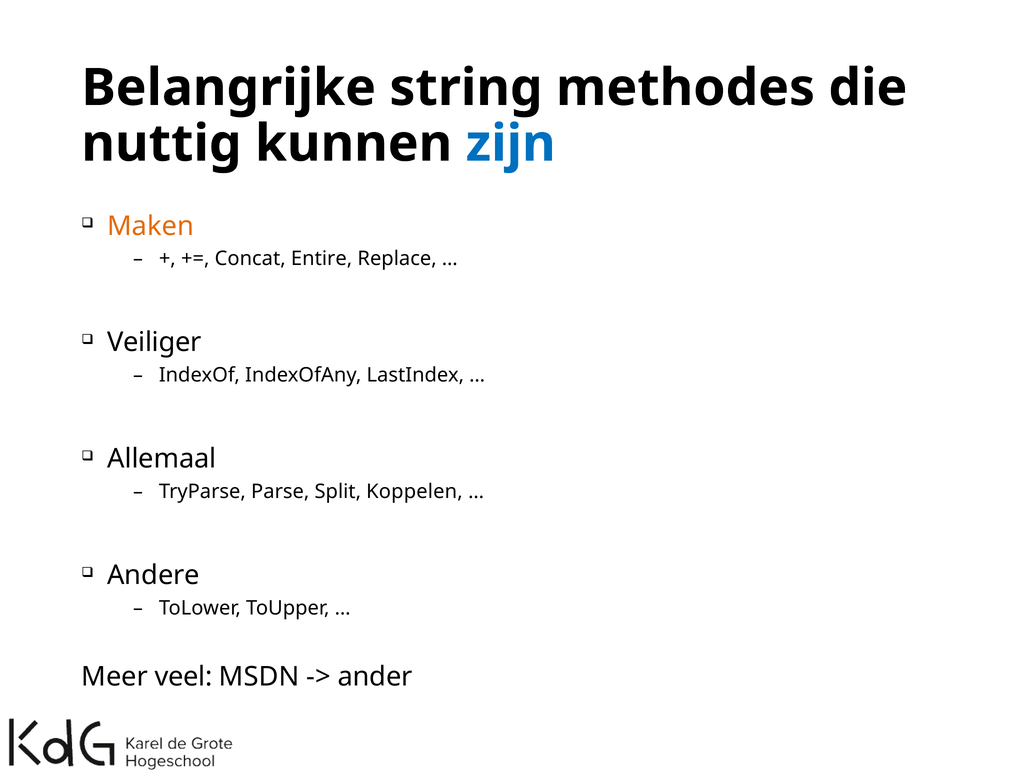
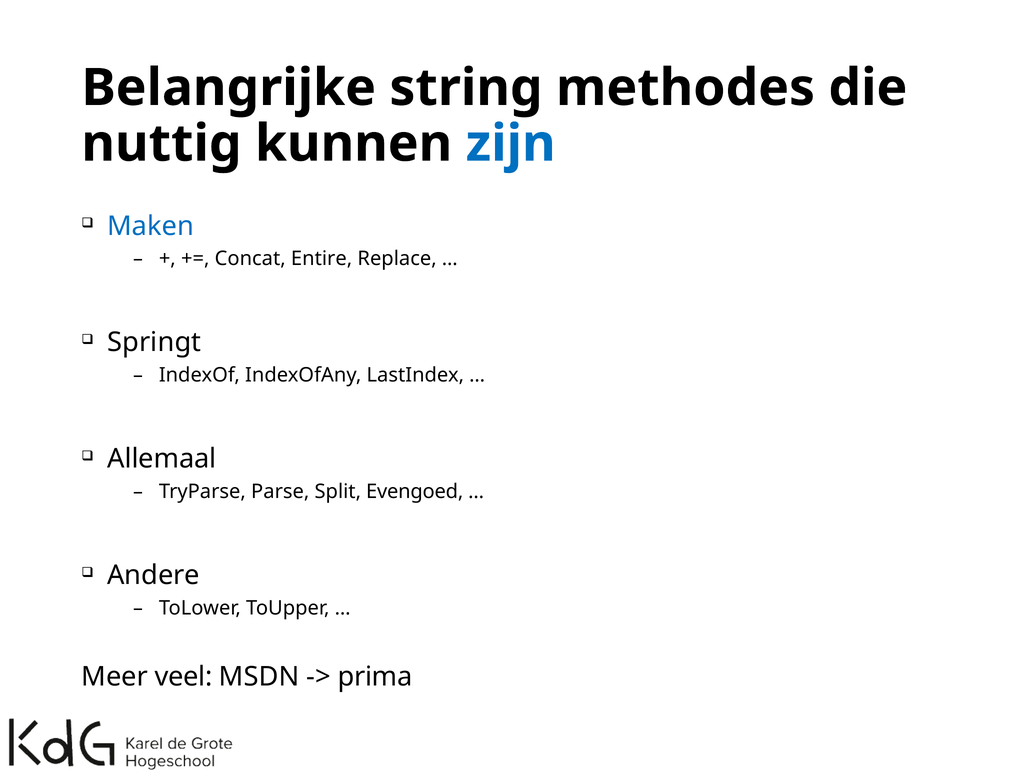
Maken colour: orange -> blue (151, 226)
Veiliger: Veiliger -> Springt (154, 343)
Koppelen: Koppelen -> Evengoed (415, 492)
ander: ander -> prima (375, 677)
